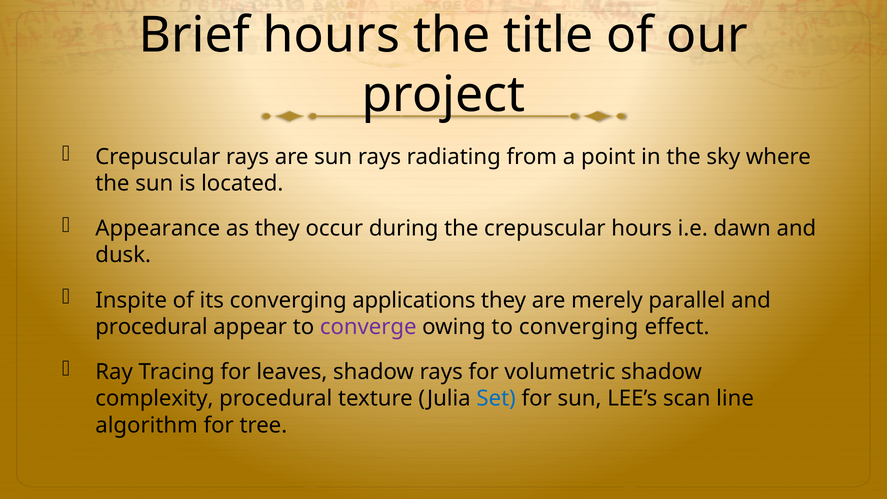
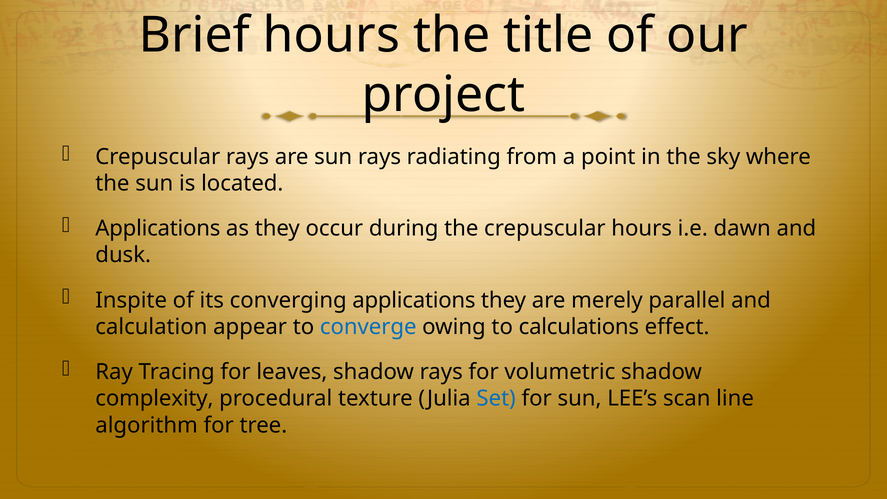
Appearance: Appearance -> Applications (158, 229)
procedural: procedural -> calculation (151, 327)
converge colour: purple -> blue (368, 327)
to converging: converging -> calculations (579, 327)
